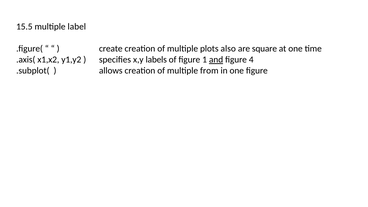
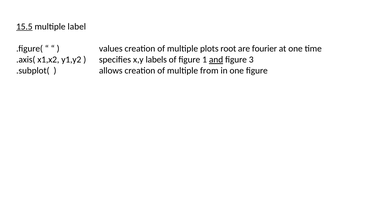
15.5 underline: none -> present (24, 27)
create: create -> values (111, 49)
also: also -> root (228, 49)
square: square -> fourier (264, 49)
4: 4 -> 3 (251, 60)
